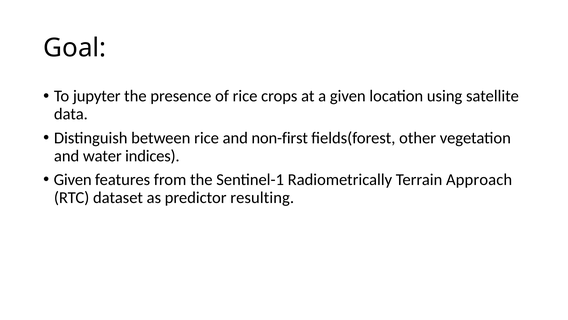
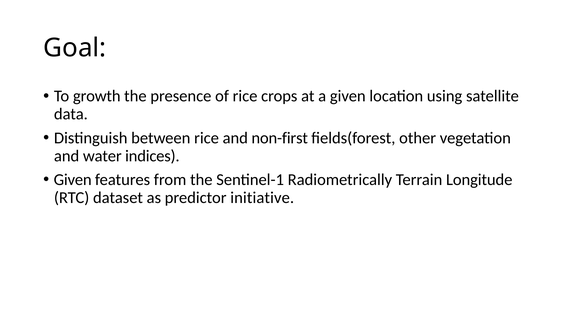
jupyter: jupyter -> growth (97, 96)
Approach: Approach -> Longitude (479, 179)
resulting: resulting -> initiative (262, 197)
